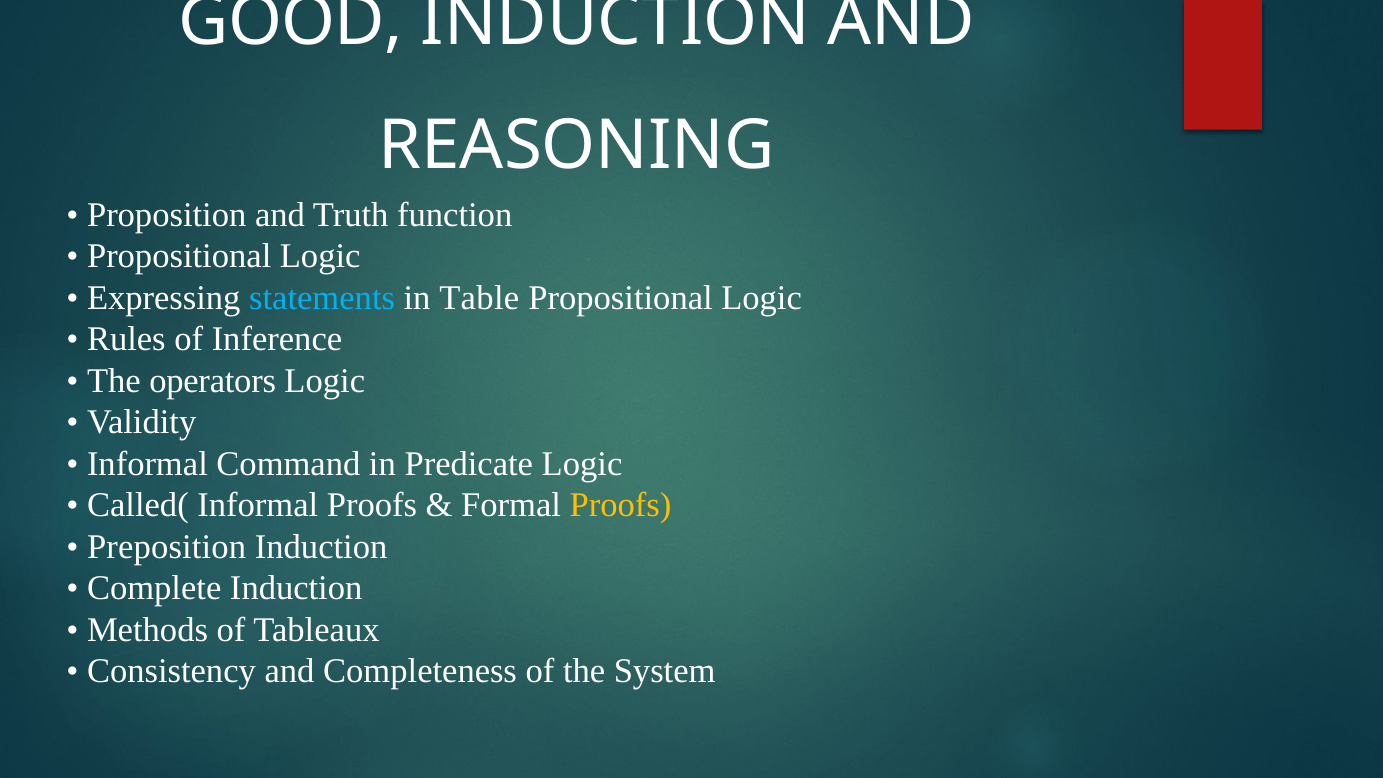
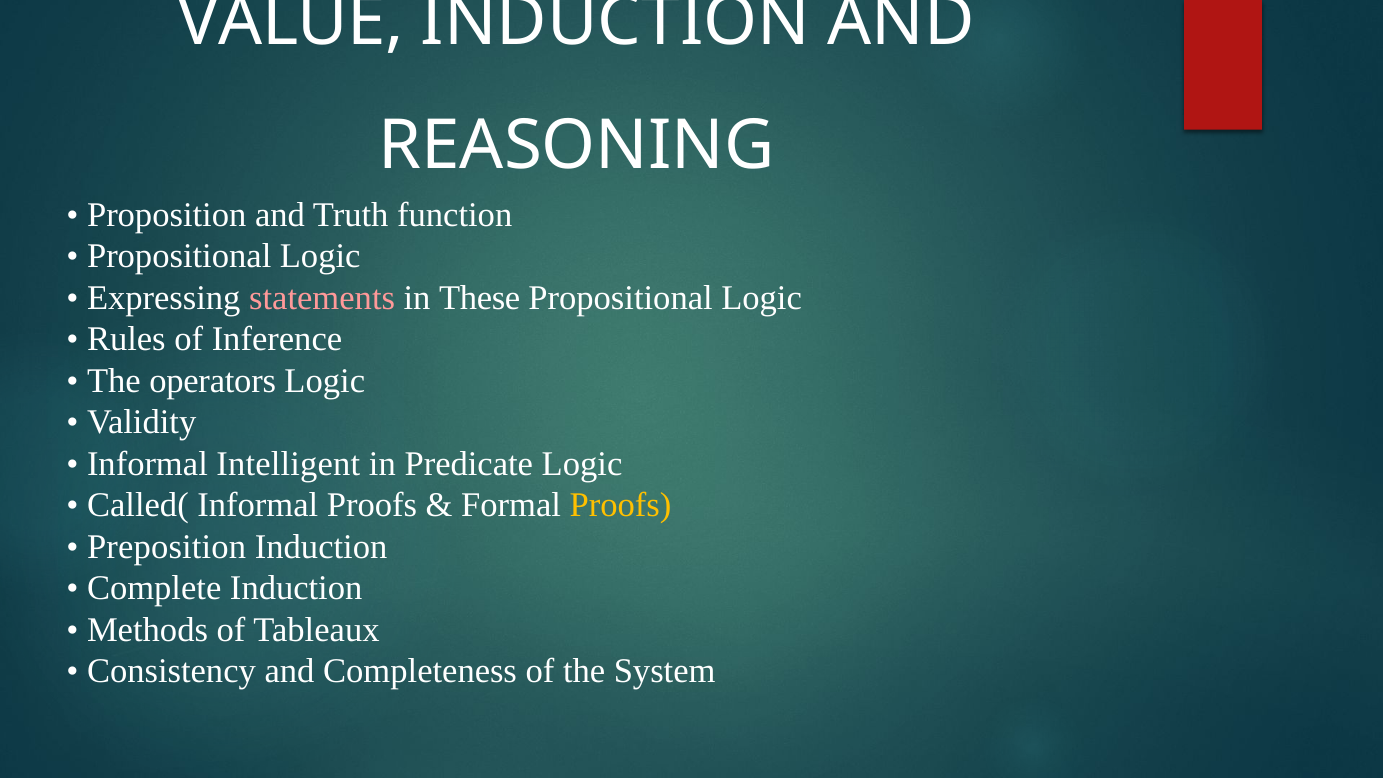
GOOD: GOOD -> VALUE (291, 21)
statements colour: light blue -> pink (322, 298)
Table: Table -> These (480, 298)
Command: Command -> Intelligent (288, 464)
